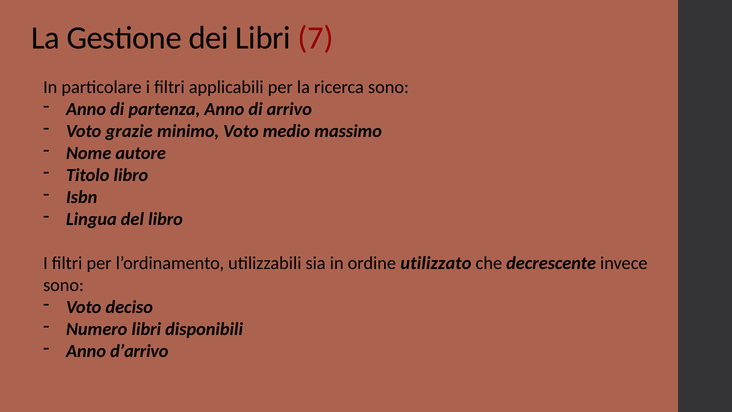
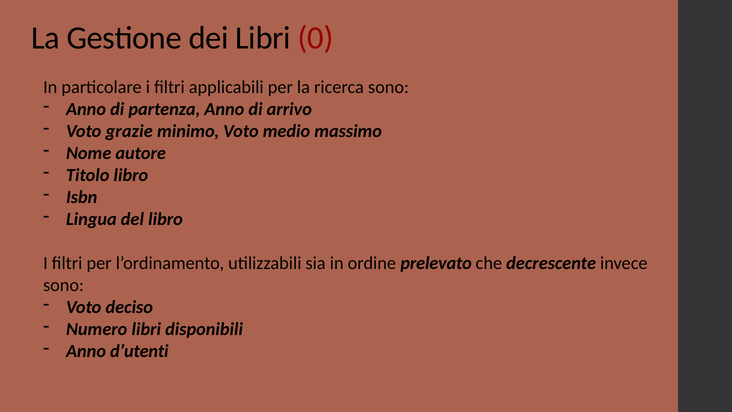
7: 7 -> 0 (316, 38)
utilizzato: utilizzato -> prelevato (436, 263)
d’arrivo: d’arrivo -> d’utenti (139, 351)
